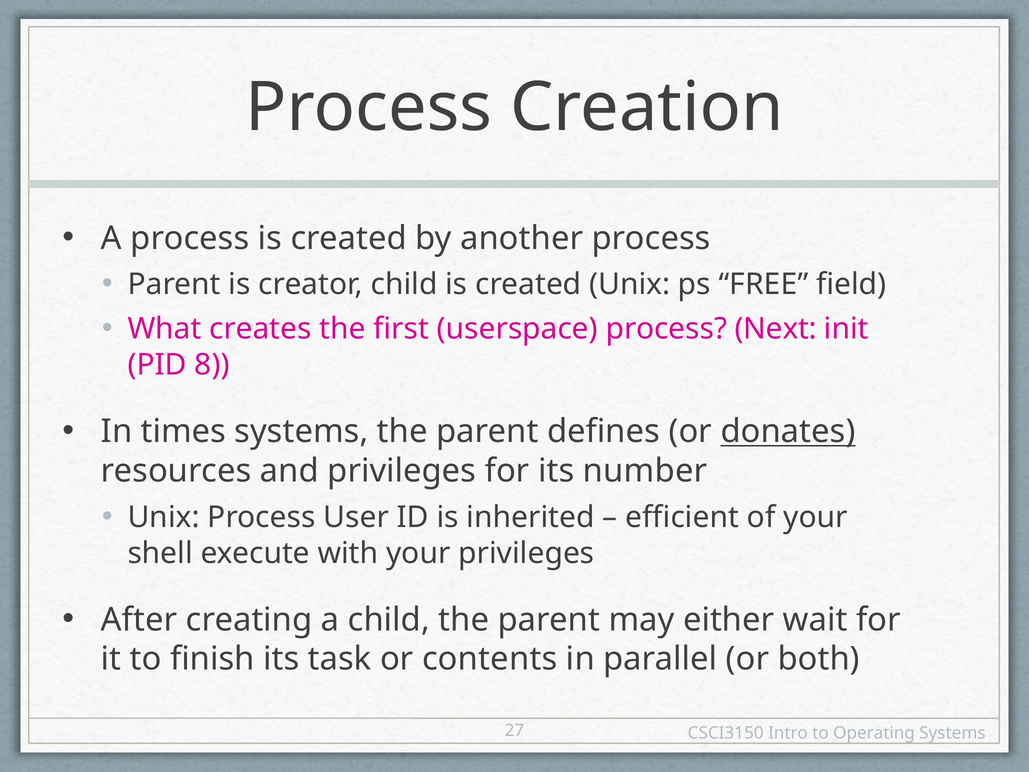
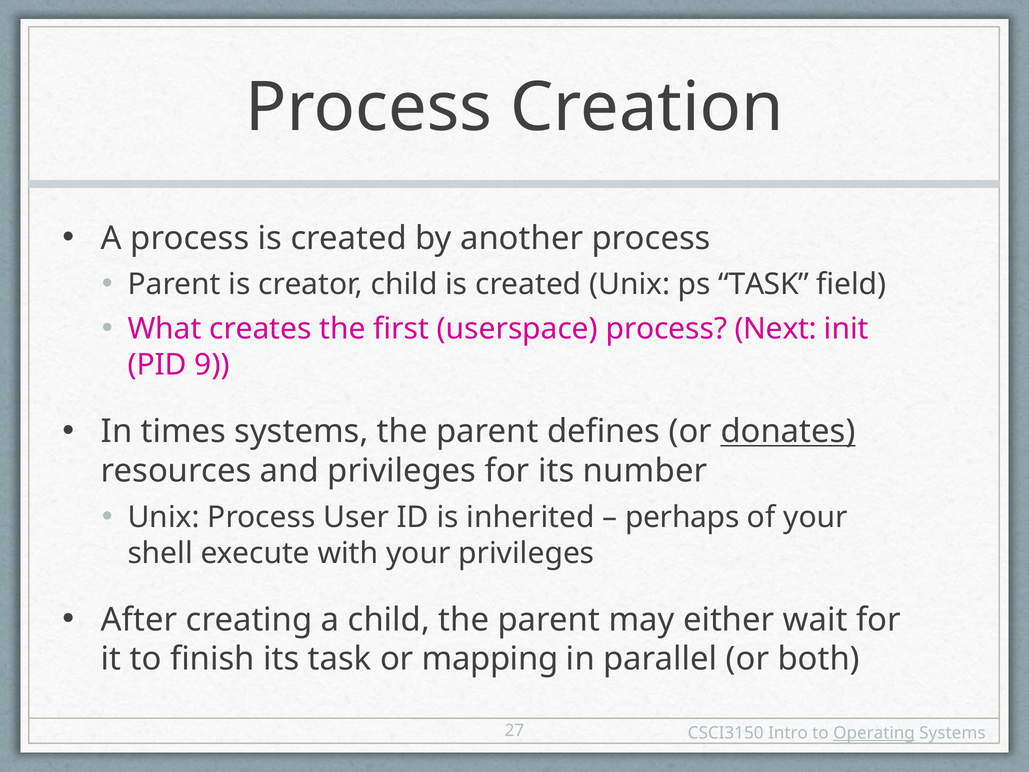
ps FREE: FREE -> TASK (764, 284)
8: 8 -> 9 (212, 365)
efficient: efficient -> perhaps (682, 517)
contents: contents -> mapping (490, 659)
Operating underline: none -> present (874, 733)
